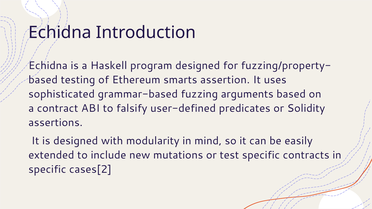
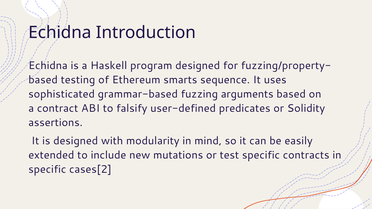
assertion: assertion -> sequence (225, 80)
